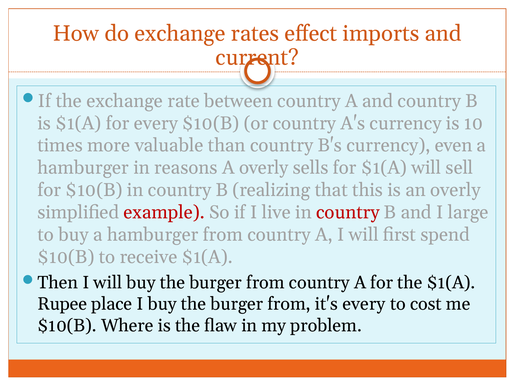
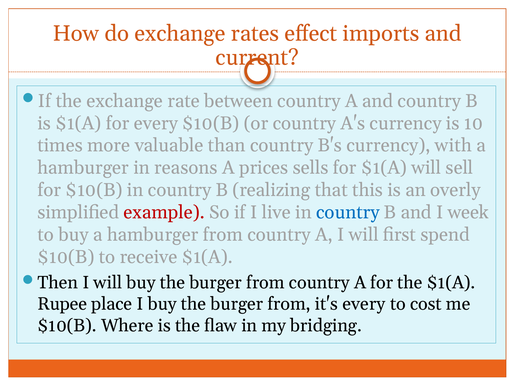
even: even -> with (453, 146)
A overly: overly -> prices (264, 168)
country colour: red -> blue (348, 213)
large: large -> week (468, 213)
problem: problem -> bridging (326, 326)
